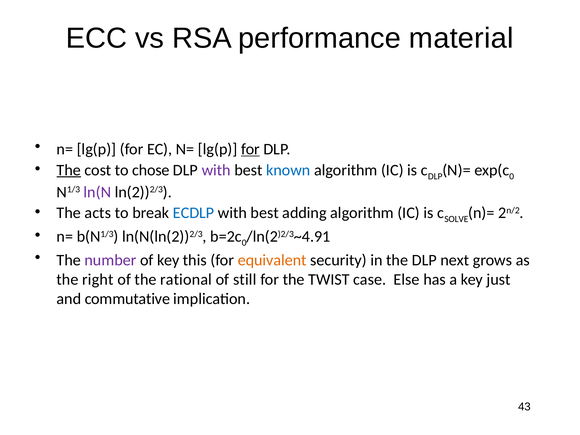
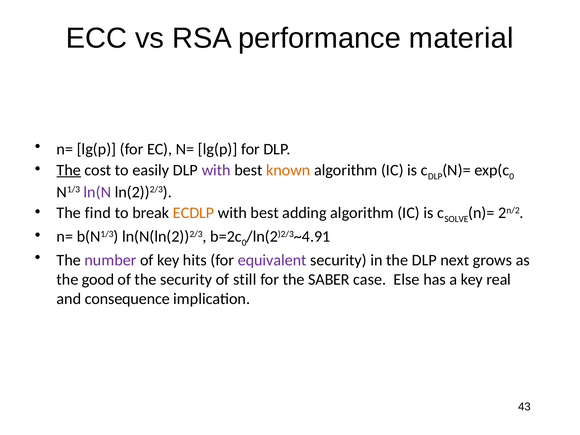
for underline: present -> none (250, 149)
chose: chose -> easily (151, 170)
known colour: blue -> orange (288, 170)
acts: acts -> find (98, 213)
ECDLP colour: blue -> orange (194, 213)
this: this -> hits (195, 260)
equivalent colour: orange -> purple (272, 260)
right: right -> good (98, 280)
the rational: rational -> security (186, 280)
TWIST: TWIST -> SABER (329, 280)
just: just -> real (499, 280)
commutative: commutative -> consequence (127, 299)
